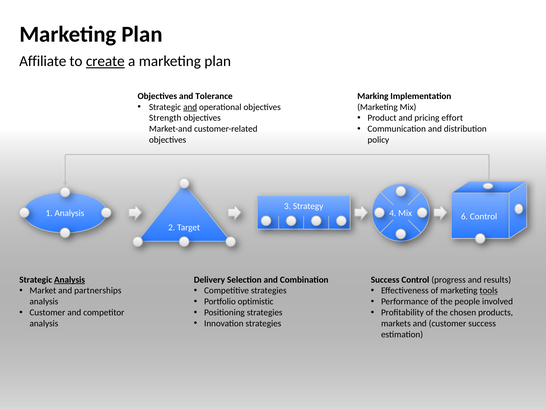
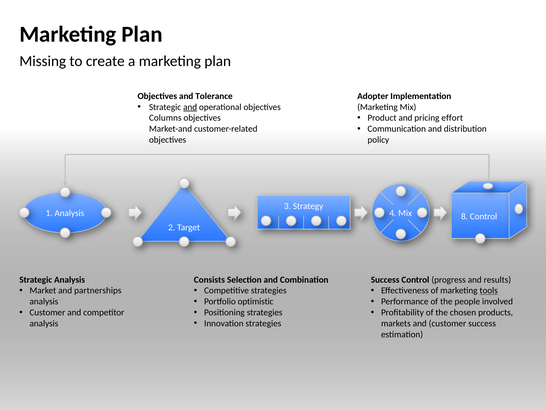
Affiliate: Affiliate -> Missing (43, 61)
create underline: present -> none (105, 61)
Marking: Marking -> Adopter (373, 96)
Strength: Strength -> Columns (165, 118)
6: 6 -> 8 (464, 216)
Analysis underline: present -> none (70, 279)
Delivery: Delivery -> Consists (209, 279)
